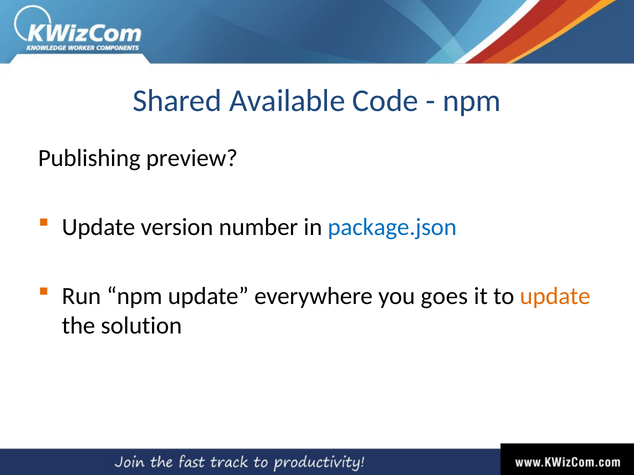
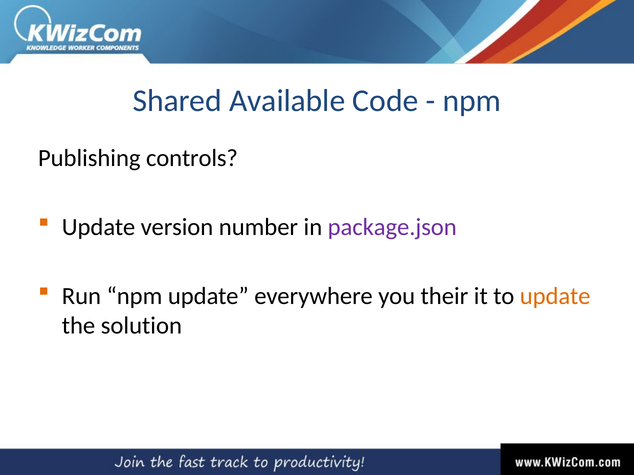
preview: preview -> controls (192, 158)
package.json colour: blue -> purple (392, 227)
goes: goes -> their (444, 296)
